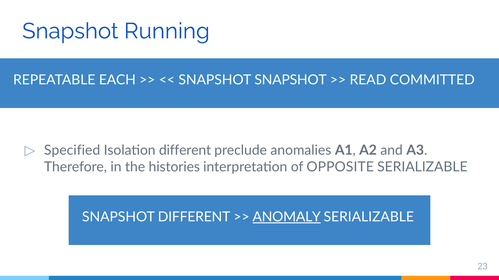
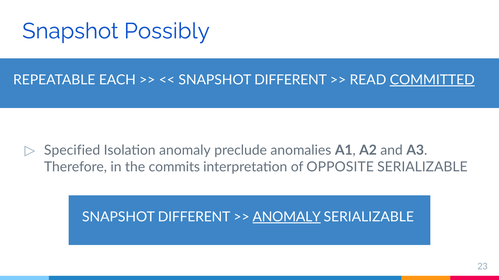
Running: Running -> Possibly (167, 31)
SNAPSHOT: SNAPSHOT -> DIFFERENT (291, 80)
COMMITTED underline: none -> present (432, 80)
Isolation different: different -> anomaly (185, 151)
histories: histories -> commits (174, 167)
